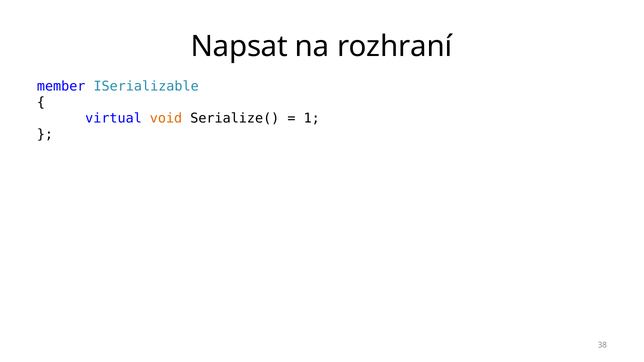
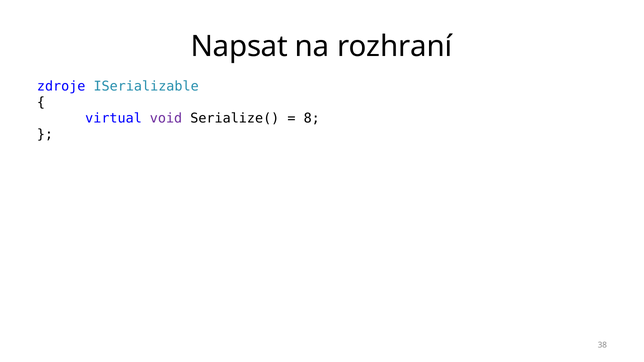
member: member -> zdroje (61, 86)
void colour: orange -> purple (166, 118)
1: 1 -> 8 (312, 118)
